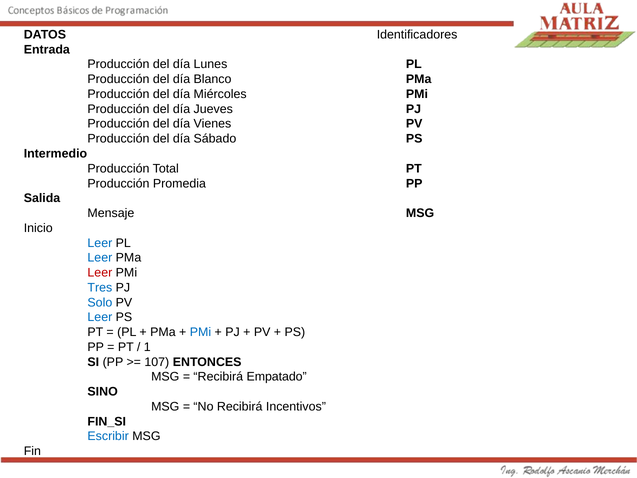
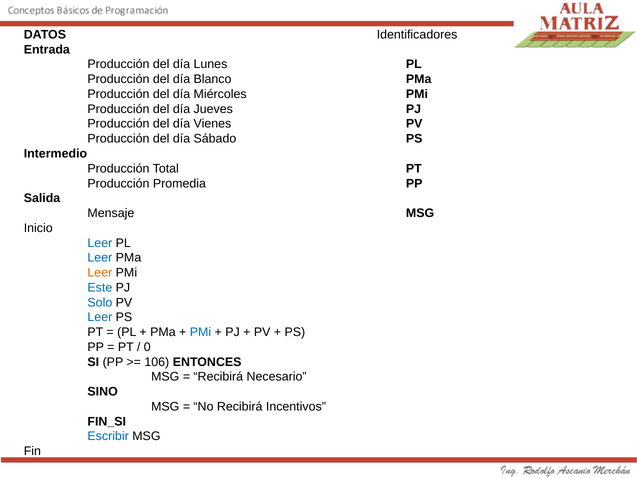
Leer colour: red -> orange (100, 273)
Tres: Tres -> Este (100, 287)
1: 1 -> 0 (147, 347)
107: 107 -> 106 (157, 362)
Empatado: Empatado -> Necesario (277, 377)
